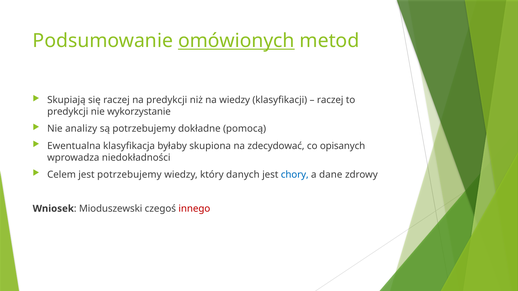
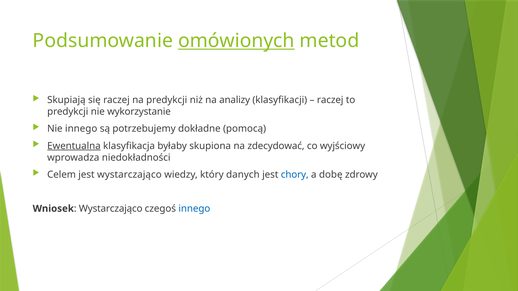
na wiedzy: wiedzy -> analizy (235, 100)
Nie analizy: analizy -> innego (81, 129)
Ewentualna underline: none -> present (74, 146)
opisanych: opisanych -> wyjściowy (343, 146)
jest potrzebujemy: potrzebujemy -> wystarczająco (129, 175)
dane: dane -> dobę (331, 175)
Mioduszewski: Mioduszewski -> Wystarczająco (111, 209)
innego colour: red -> blue (194, 209)
